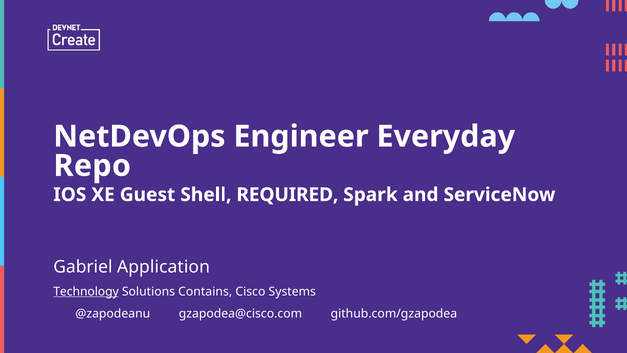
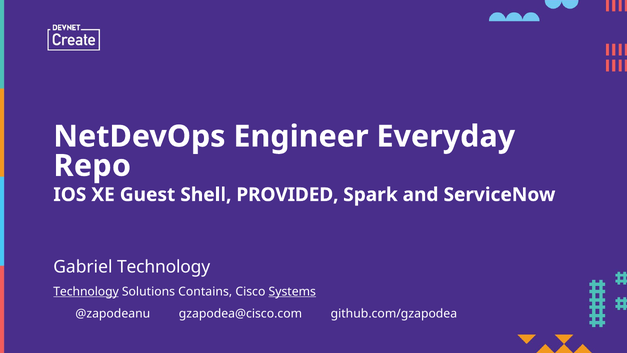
REQUIRED: REQUIRED -> PROVIDED (287, 195)
Gabriel Application: Application -> Technology (164, 267)
Systems underline: none -> present (292, 291)
